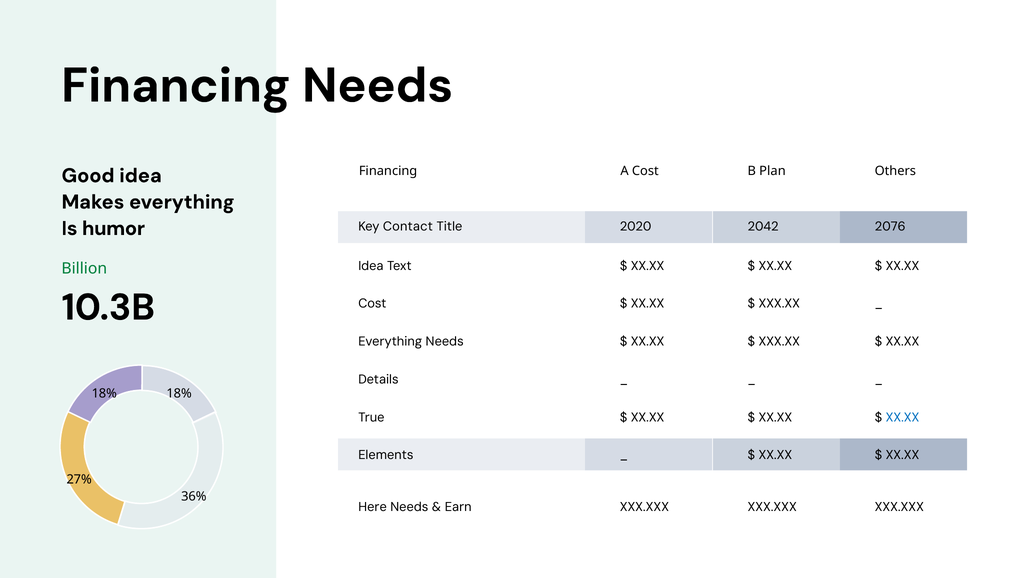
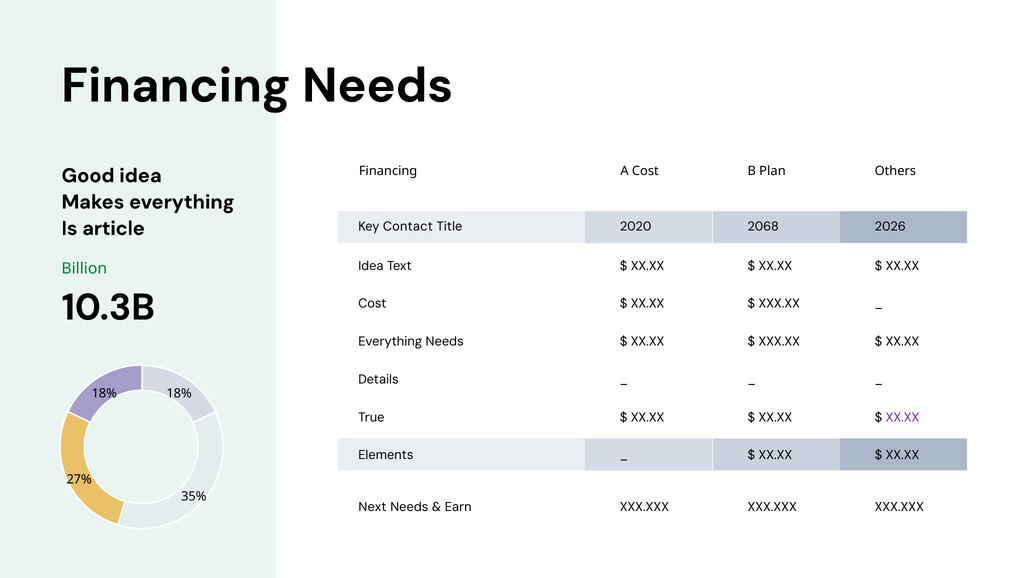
humor: humor -> article (114, 228)
2042: 2042 -> 2068 (763, 226)
2076: 2076 -> 2026 (890, 226)
XX.XX colour: blue -> purple (903, 417)
36%: 36% -> 35% (194, 496)
Here: Here -> Next (373, 507)
